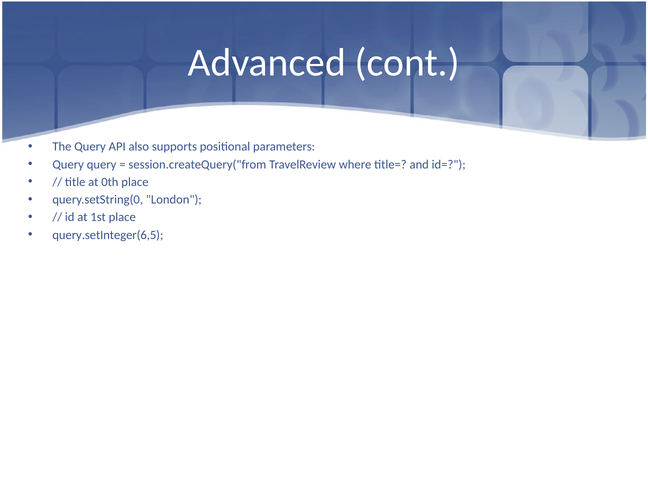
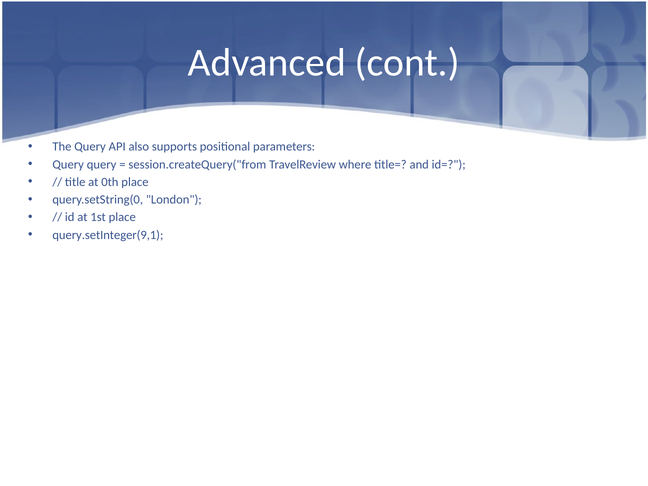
query.setInteger(6,5: query.setInteger(6,5 -> query.setInteger(9,1 (108, 235)
